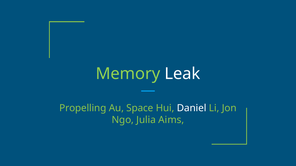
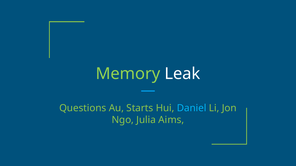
Propelling: Propelling -> Questions (83, 108)
Space: Space -> Starts (140, 108)
Daniel colour: white -> light blue (192, 108)
